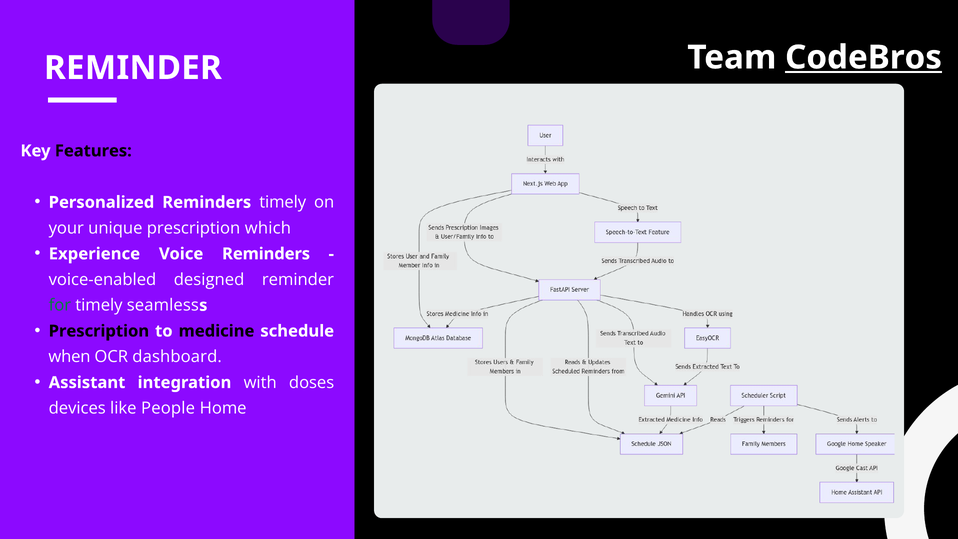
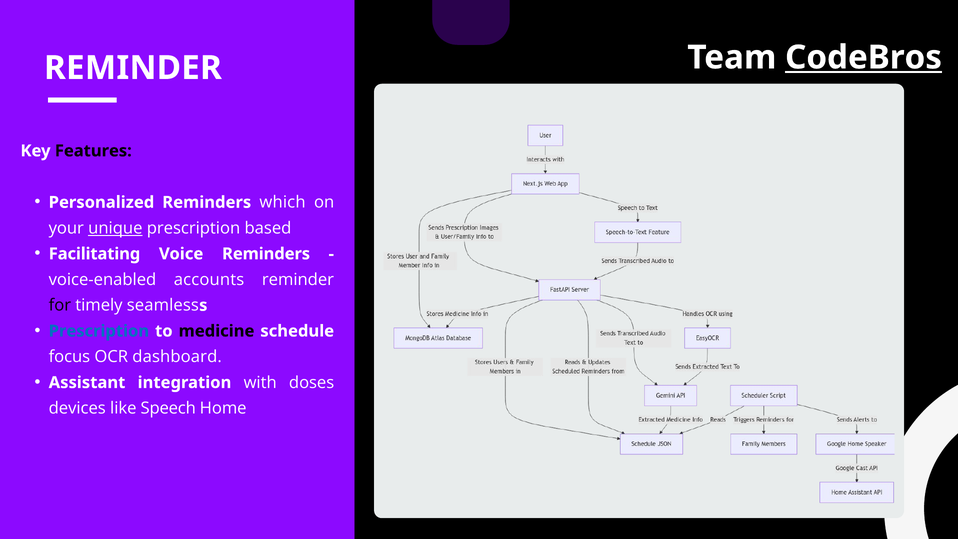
Reminders timely: timely -> which (283, 202)
unique underline: none -> present (115, 228)
which: which -> based (268, 228)
Experience: Experience -> Facilitating (94, 254)
designed: designed -> accounts (209, 280)
for colour: green -> black (60, 305)
Prescription colour: black -> blue (99, 331)
when: when -> focus (69, 357)
People: People -> Speech (168, 408)
